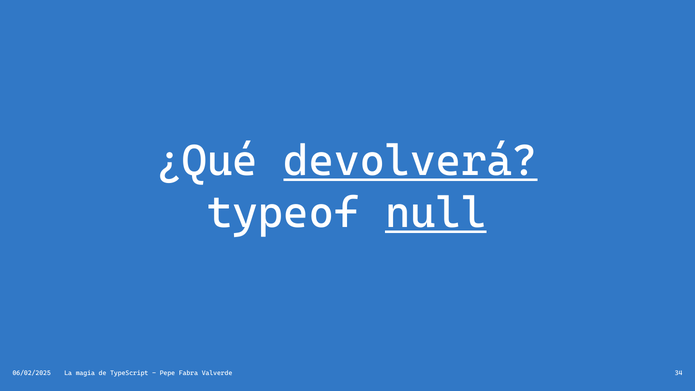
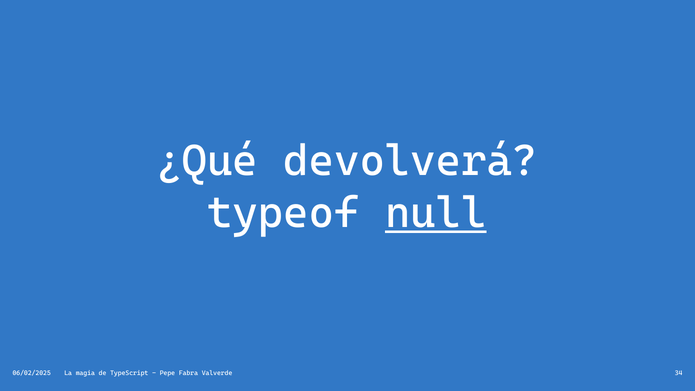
devolverá underline: present -> none (410, 161)
